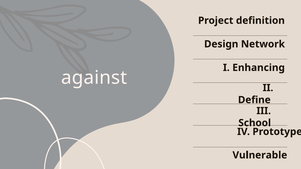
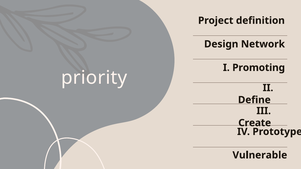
Enhancing: Enhancing -> Promoting (259, 68)
against: against -> priority (94, 78)
School: School -> Create (255, 123)
